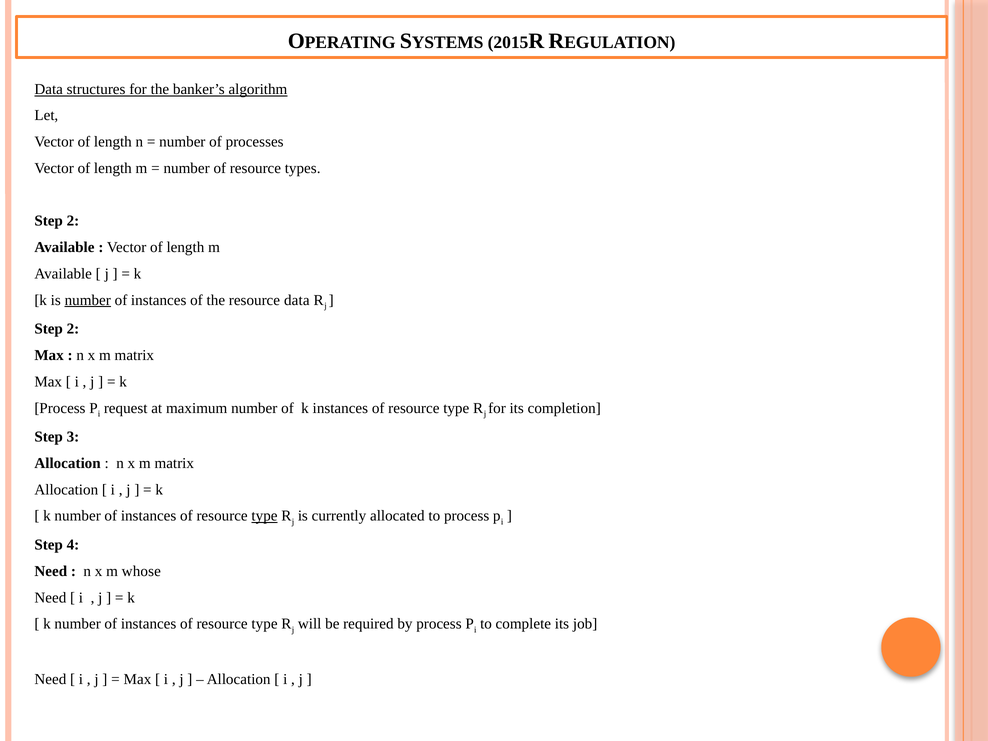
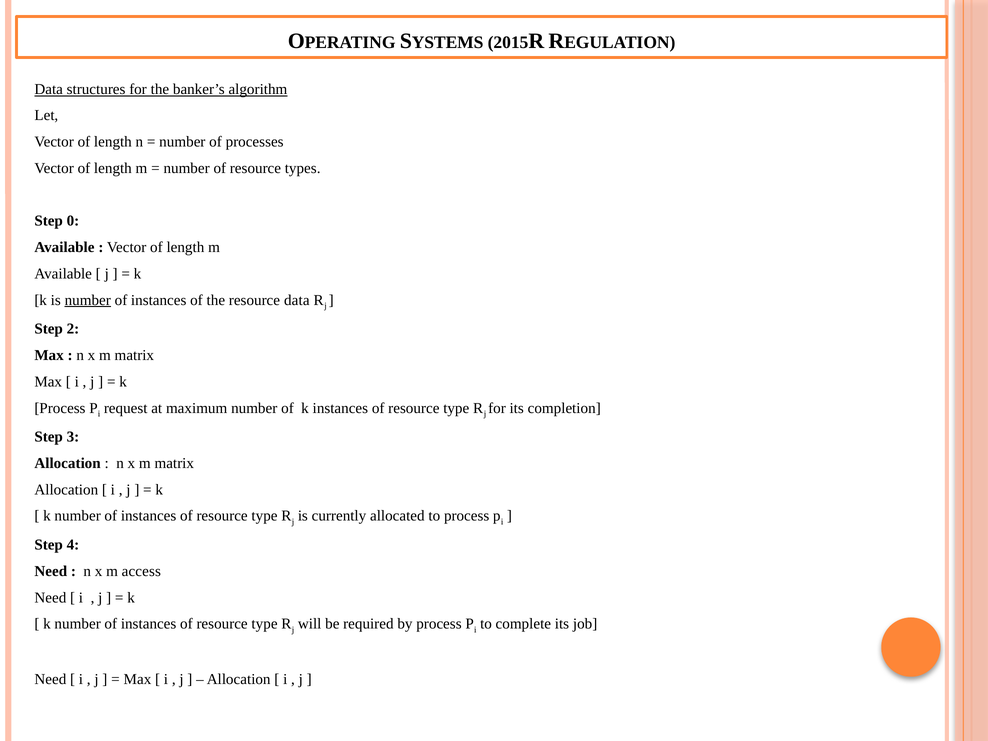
2: 2 -> 0 (73, 221)
type underline: present -> none (265, 516)
whose: whose -> access (141, 571)
